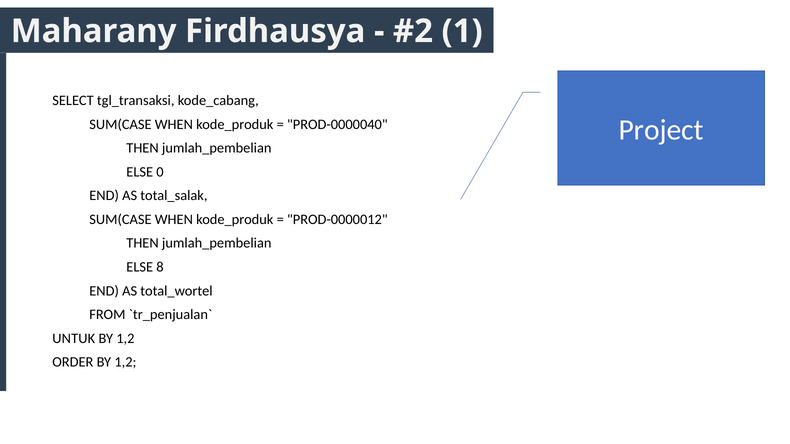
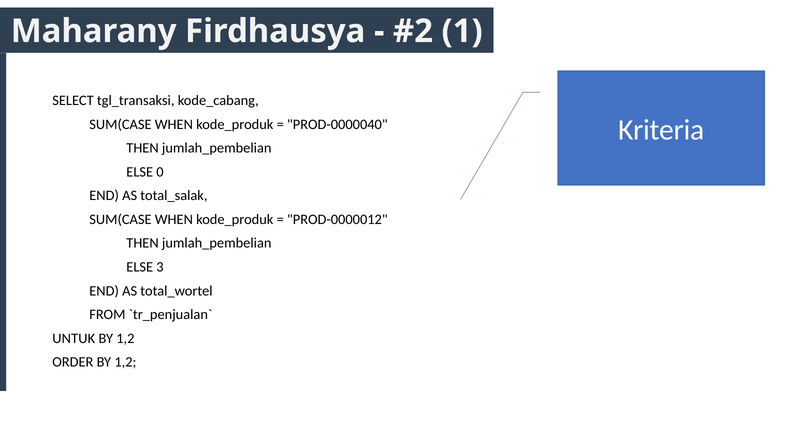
Project: Project -> Kriteria (661, 130)
8: 8 -> 3 (160, 267)
